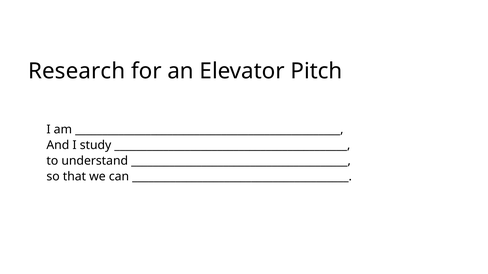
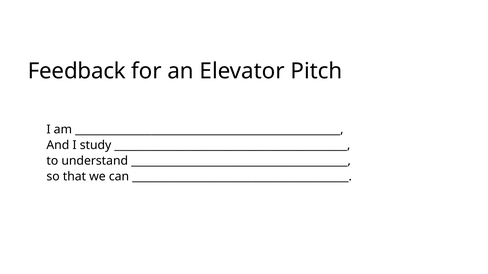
Research: Research -> Feedback (77, 71)
